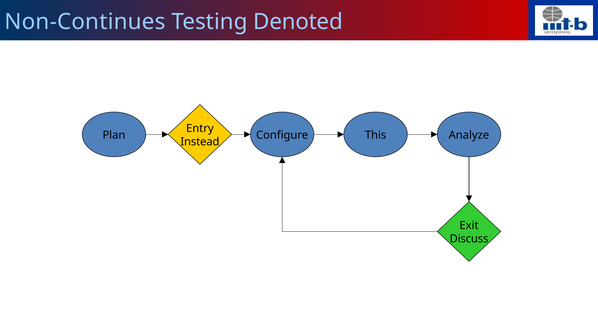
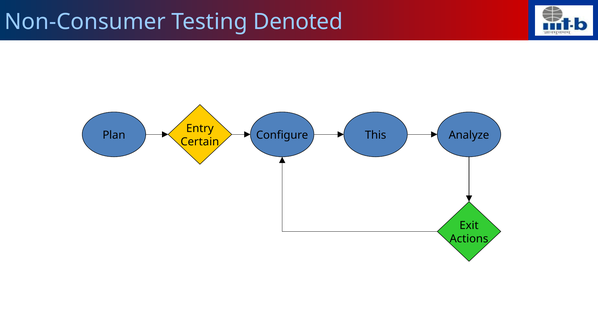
Non-Continues: Non-Continues -> Non-Consumer (85, 22)
Instead: Instead -> Certain (200, 142)
Discuss: Discuss -> Actions (469, 239)
